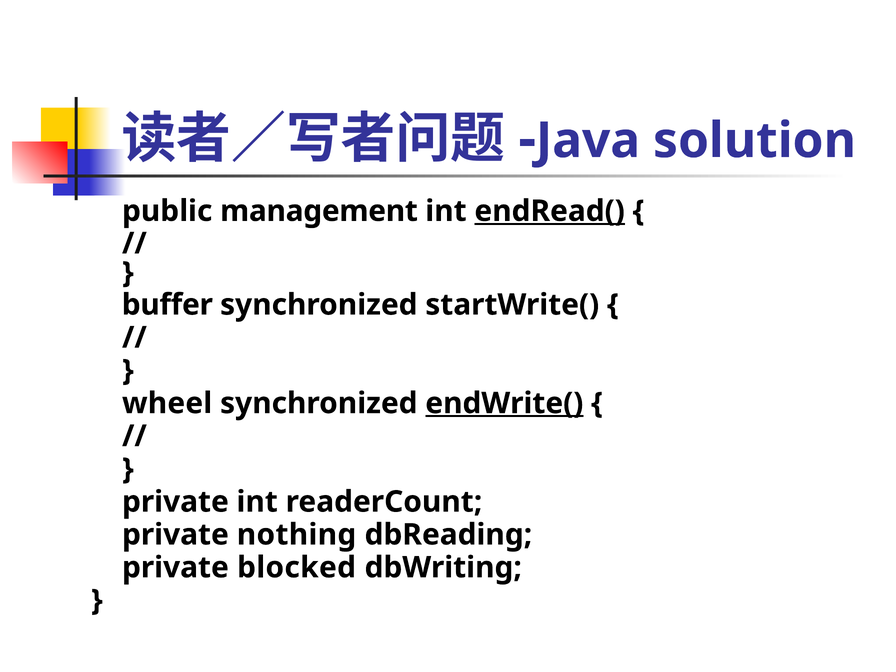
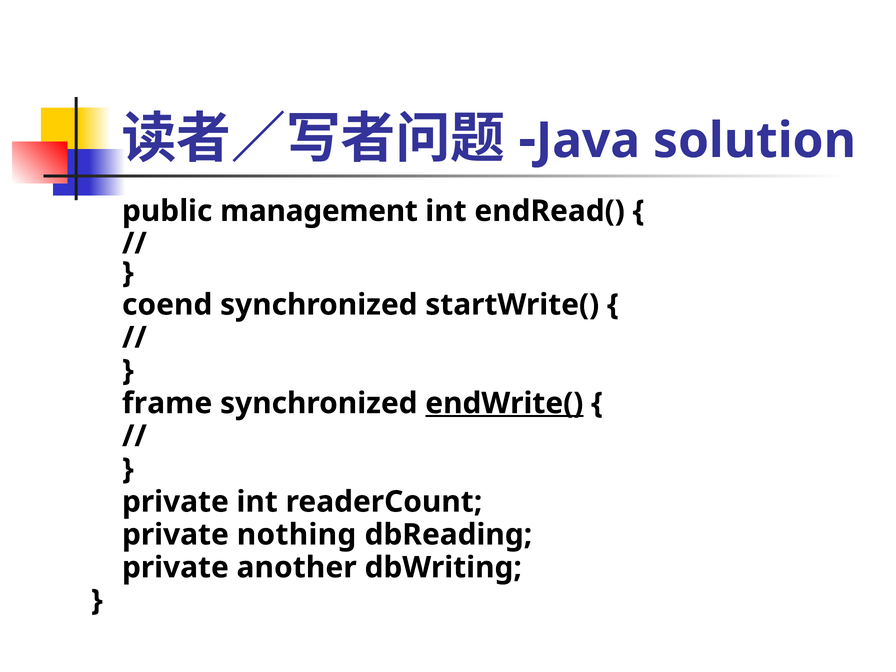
endRead( underline: present -> none (550, 211)
buffer: buffer -> coend (167, 305)
wheel: wheel -> frame (167, 403)
blocked: blocked -> another (297, 567)
